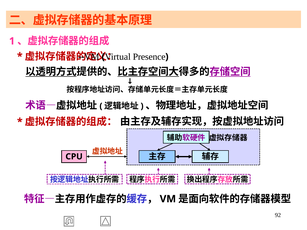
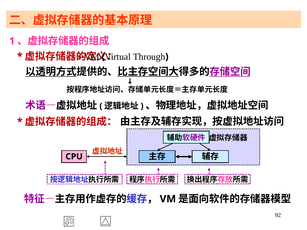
Presence: Presence -> Through (149, 57)
